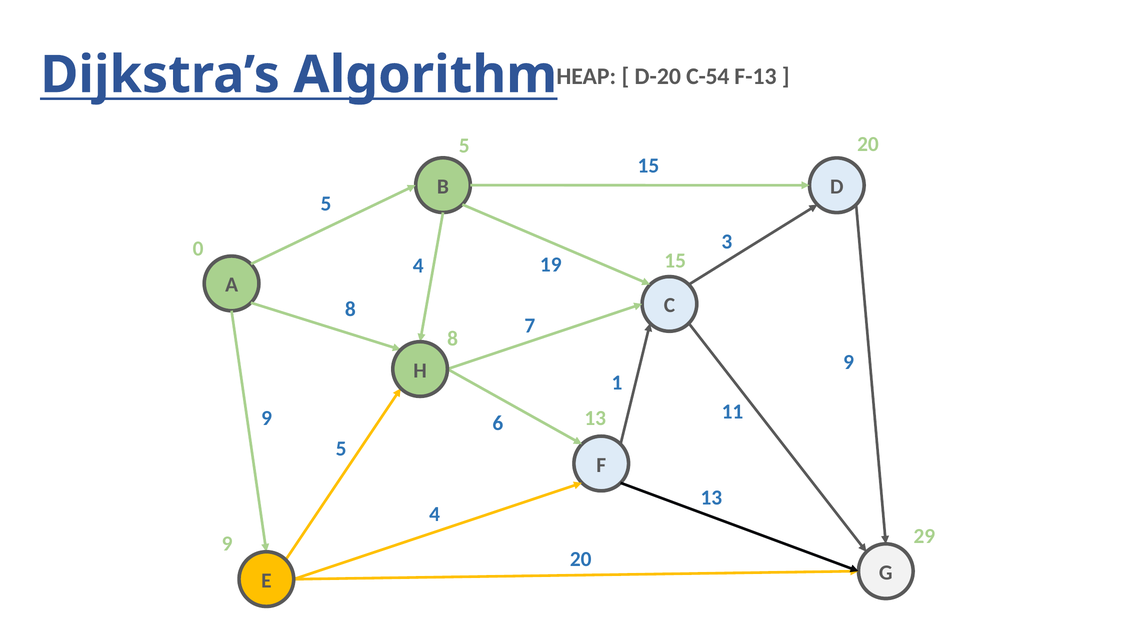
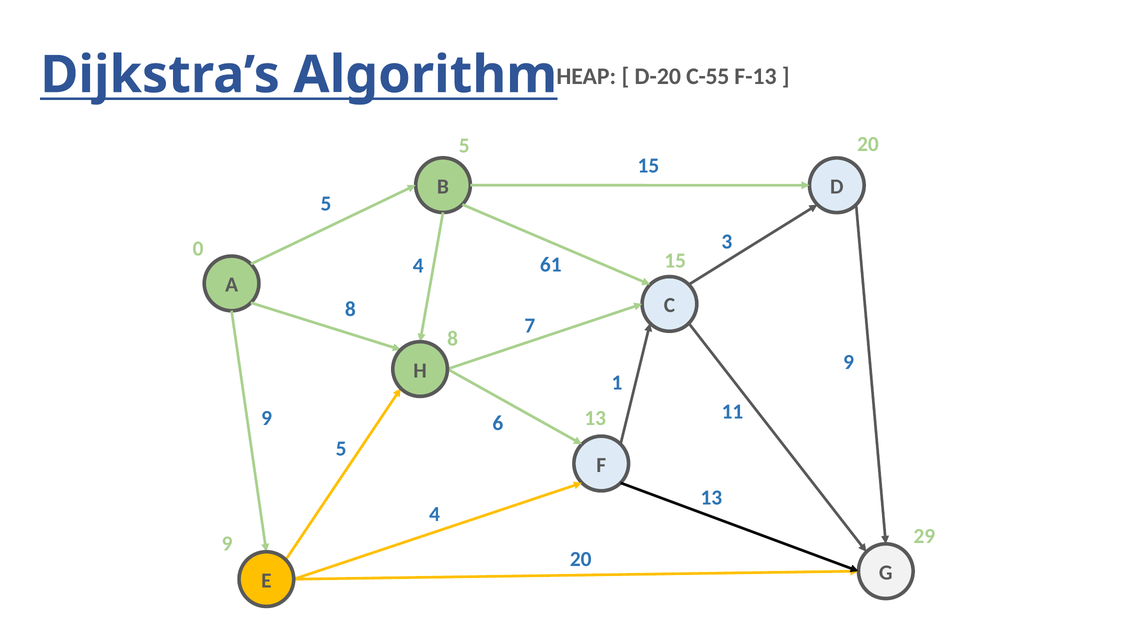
C-54: C-54 -> C-55 (708, 77)
19: 19 -> 61 (551, 265)
